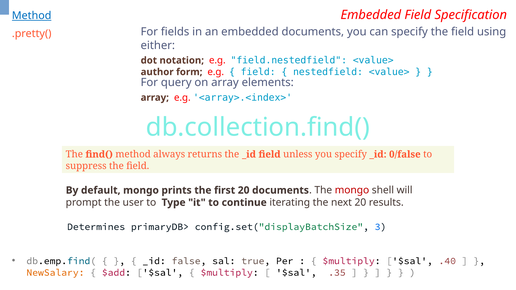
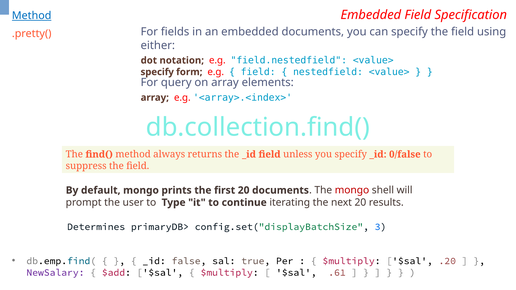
author: author -> specify (157, 72)
.40: .40 -> .20 (447, 261)
NewSalary colour: orange -> purple (55, 273)
.35: .35 -> .61 (337, 273)
